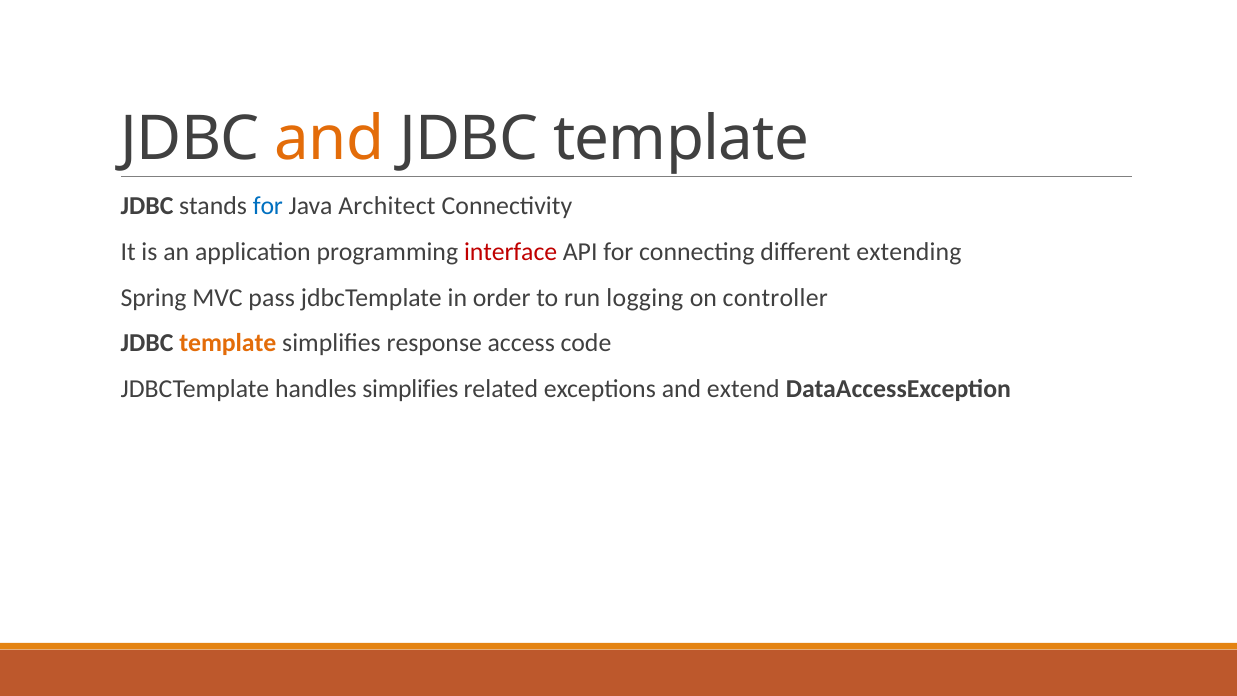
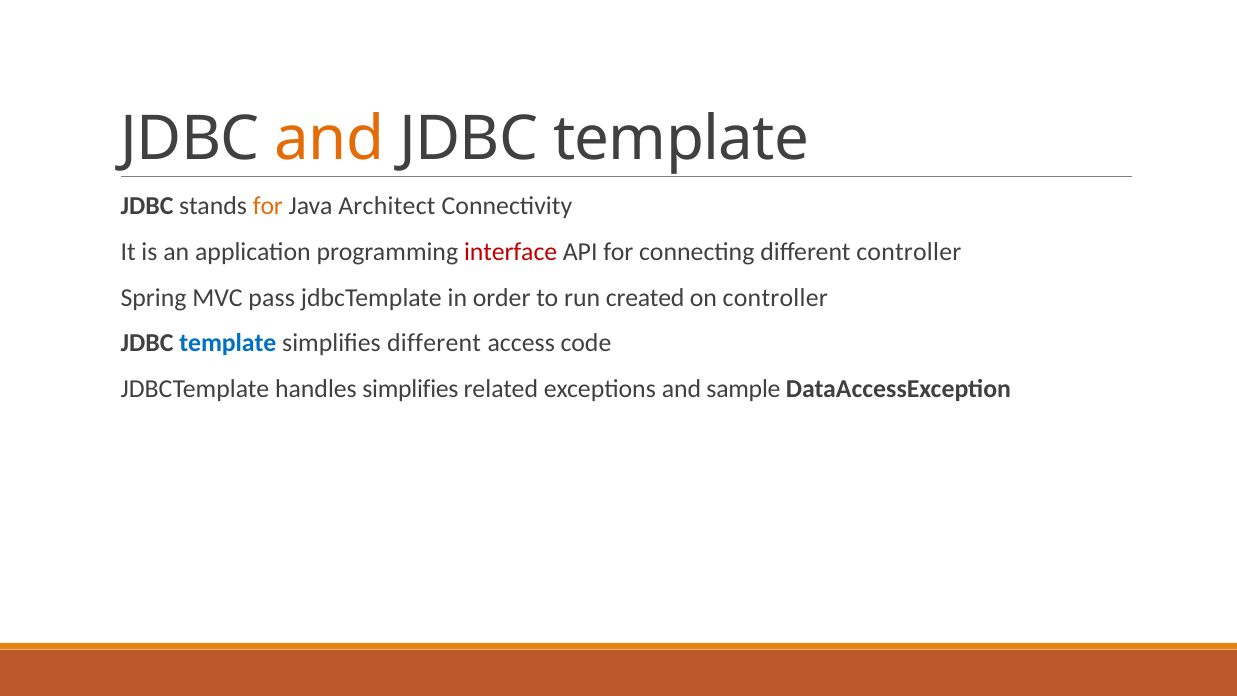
for colour: blue -> orange (268, 206)
different extending: extending -> controller (909, 252)
logging: logging -> created (645, 297)
template colour: orange -> blue (228, 343)
simplifies response: response -> different (434, 343)
extend: extend -> sample (743, 389)
